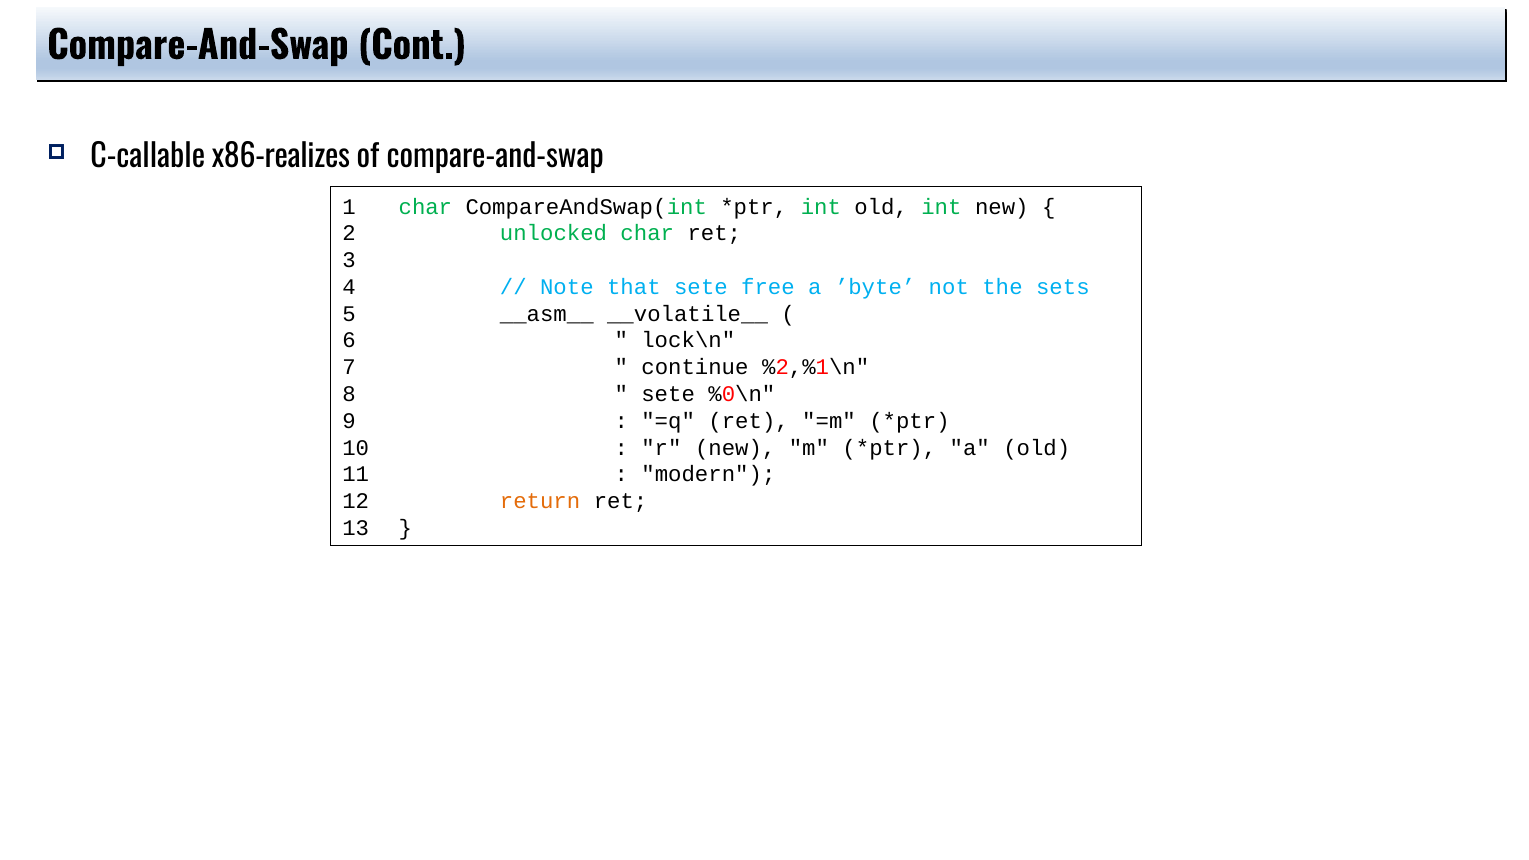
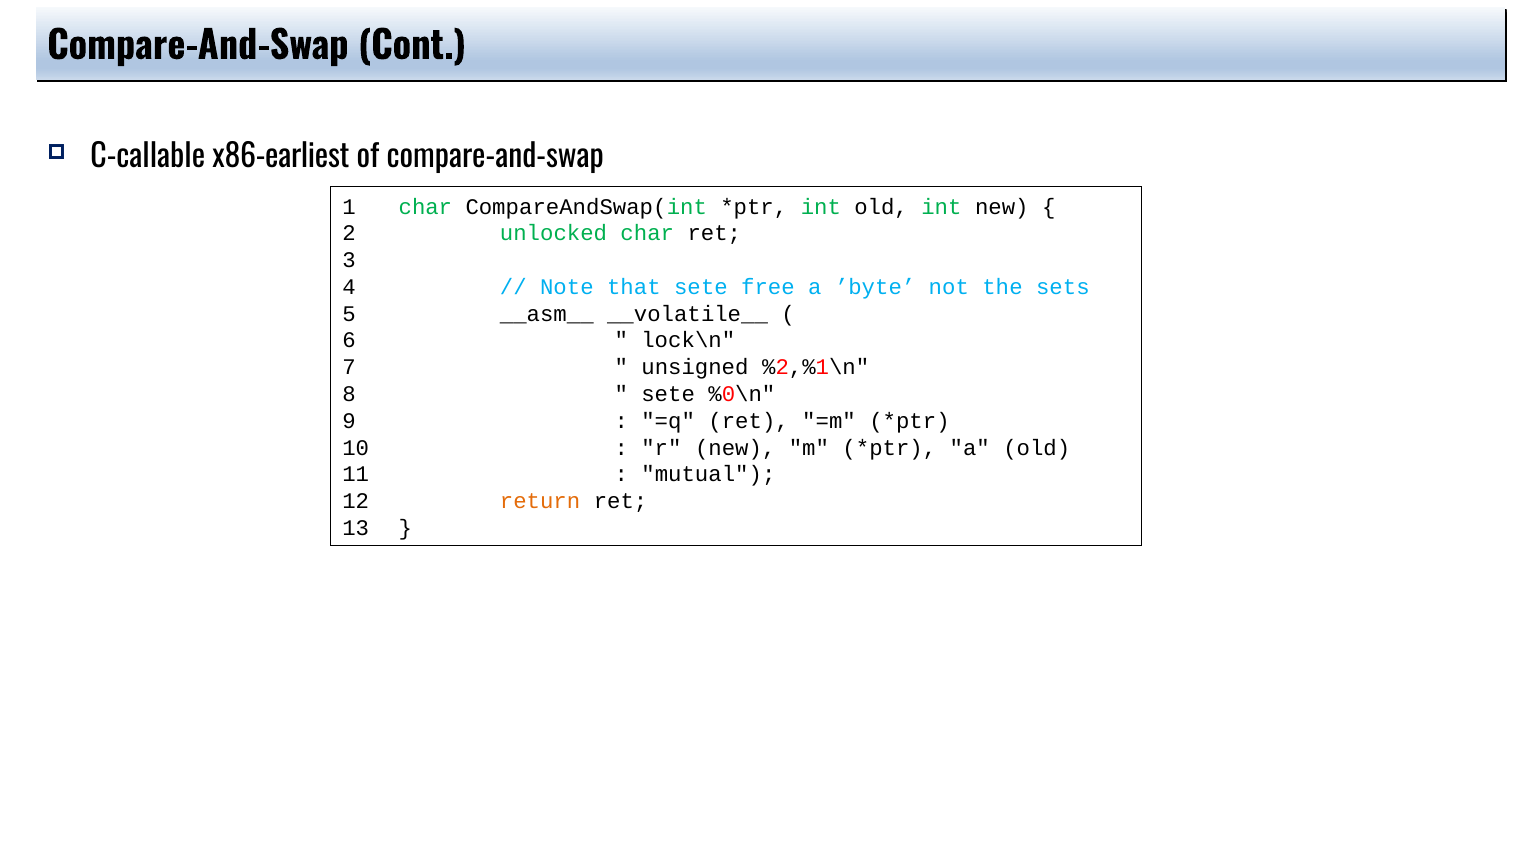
x86-realizes: x86-realizes -> x86-earliest (281, 157)
continue: continue -> unsigned (695, 367)
modern: modern -> mutual (708, 474)
